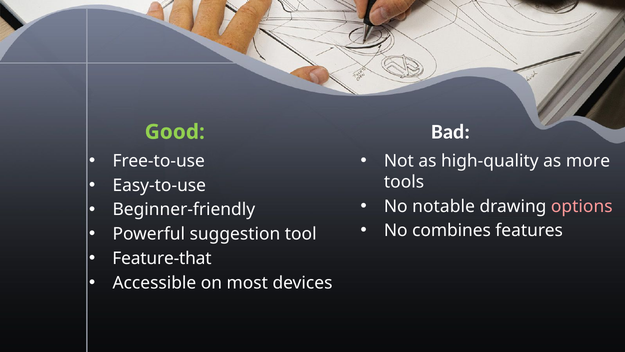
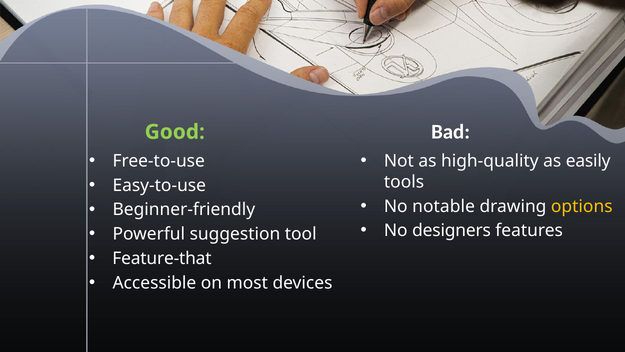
more: more -> easily (588, 161)
options colour: pink -> yellow (582, 206)
combines: combines -> designers (452, 230)
